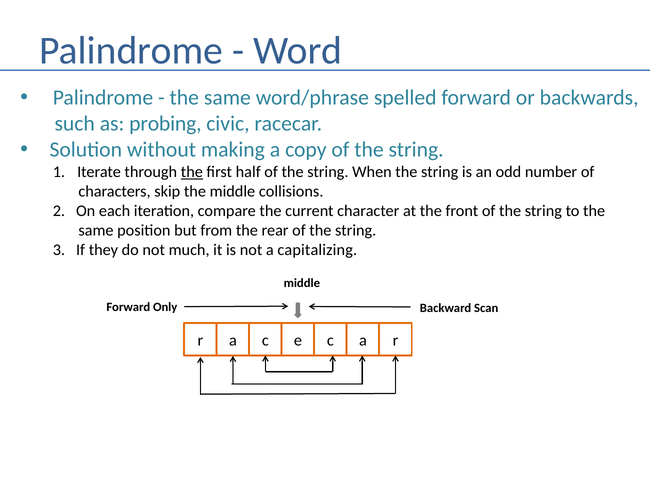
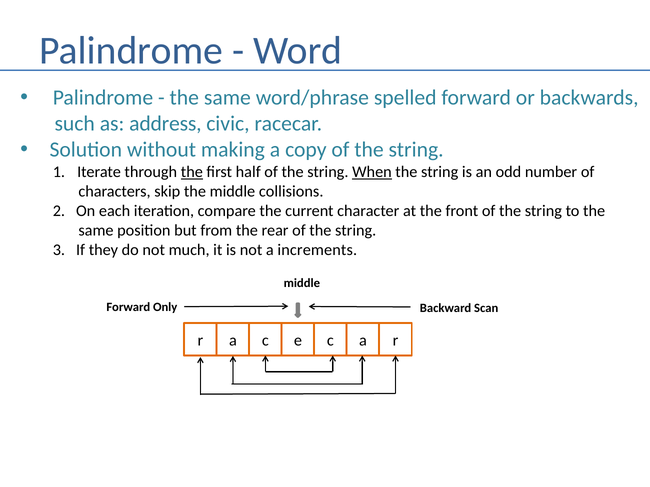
probing: probing -> address (165, 124)
When underline: none -> present (372, 172)
capitalizing: capitalizing -> increments (317, 250)
